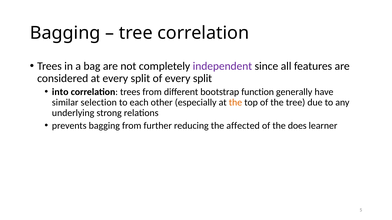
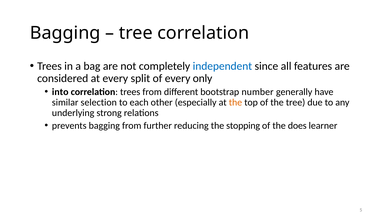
independent colour: purple -> blue (222, 66)
of every split: split -> only (203, 79)
function: function -> number (258, 92)
affected: affected -> stopping (243, 126)
